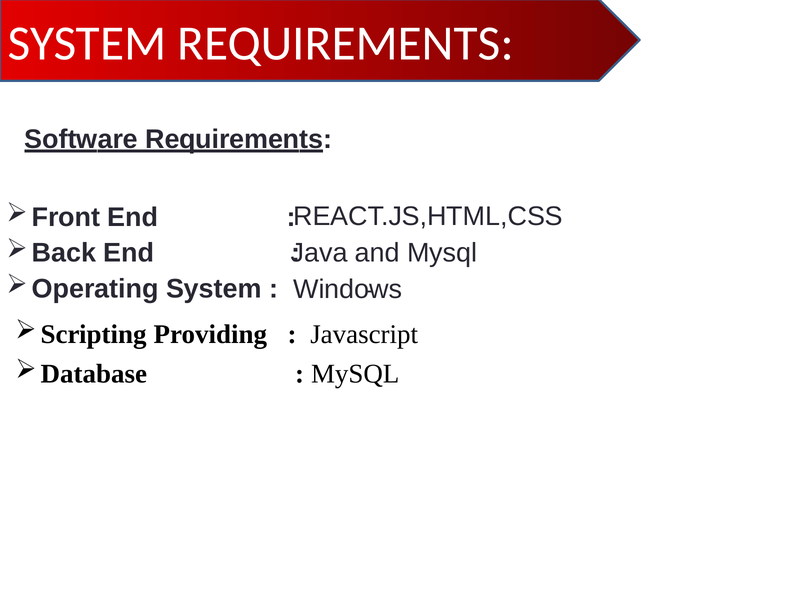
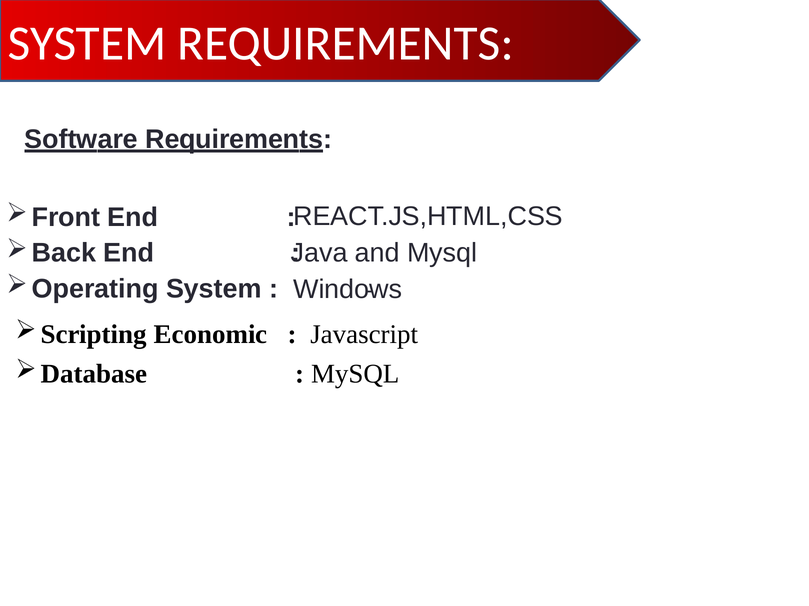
Providing: Providing -> Economic (211, 335)
